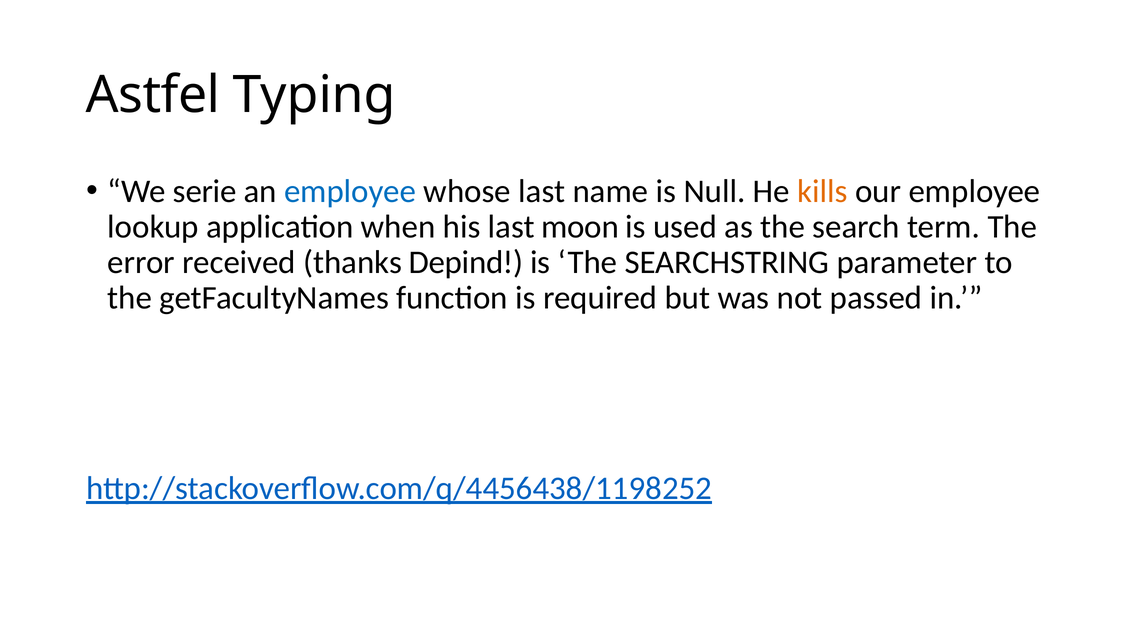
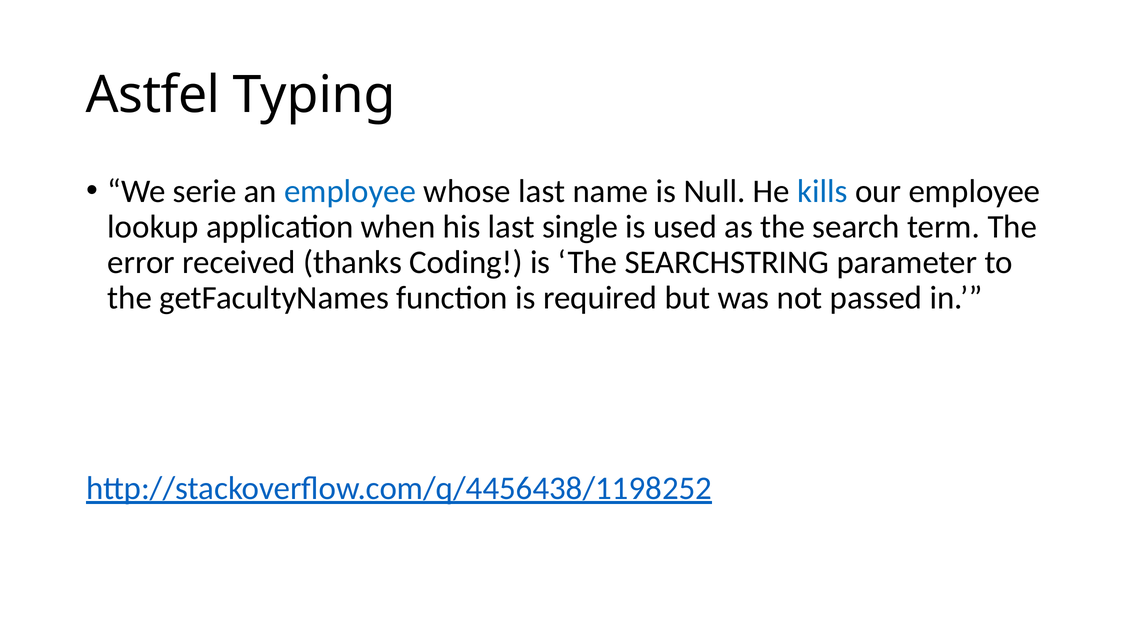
kills colour: orange -> blue (822, 191)
moon: moon -> single (580, 227)
Depind: Depind -> Coding (466, 262)
